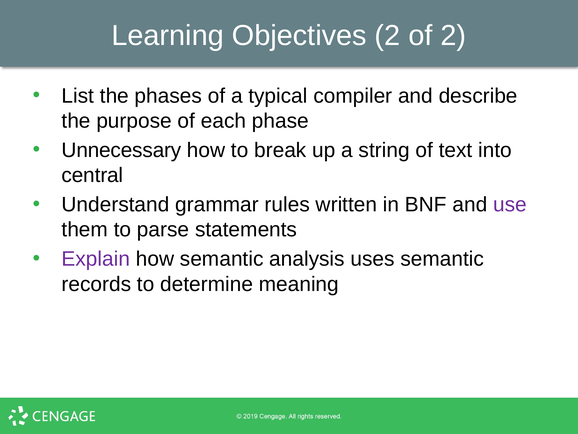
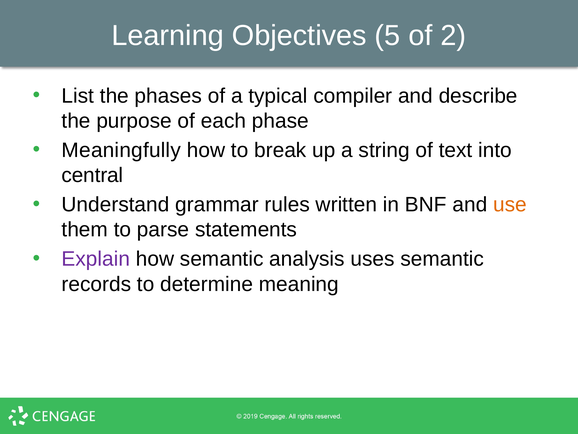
Objectives 2: 2 -> 5 (387, 36)
Unnecessary: Unnecessary -> Meaningfully (121, 150)
use colour: purple -> orange (510, 204)
